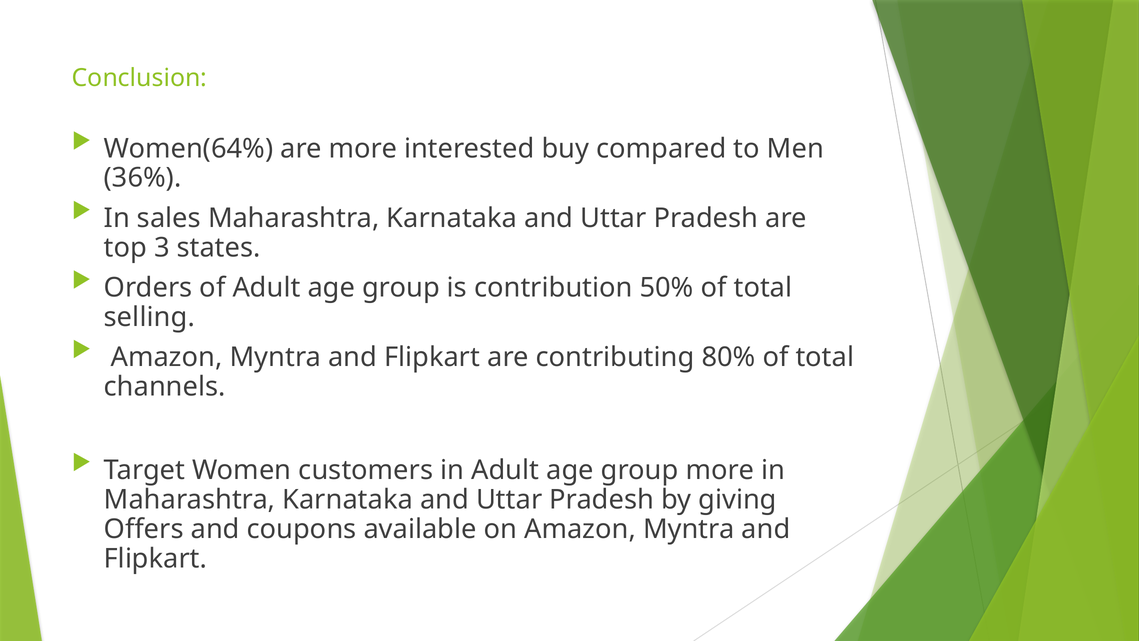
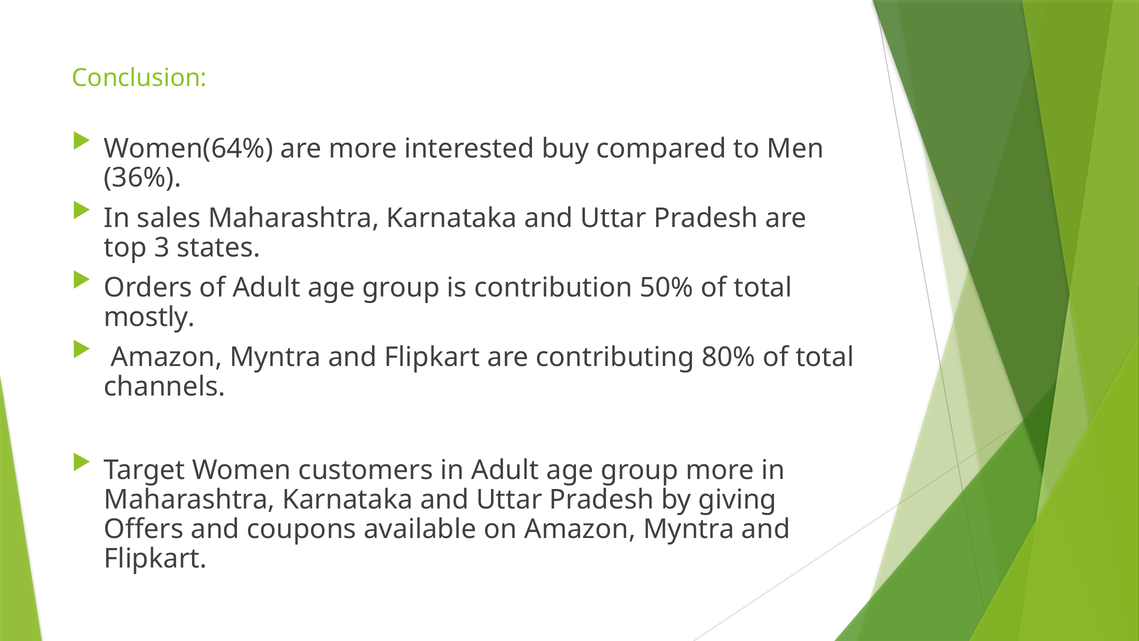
selling: selling -> mostly (150, 317)
